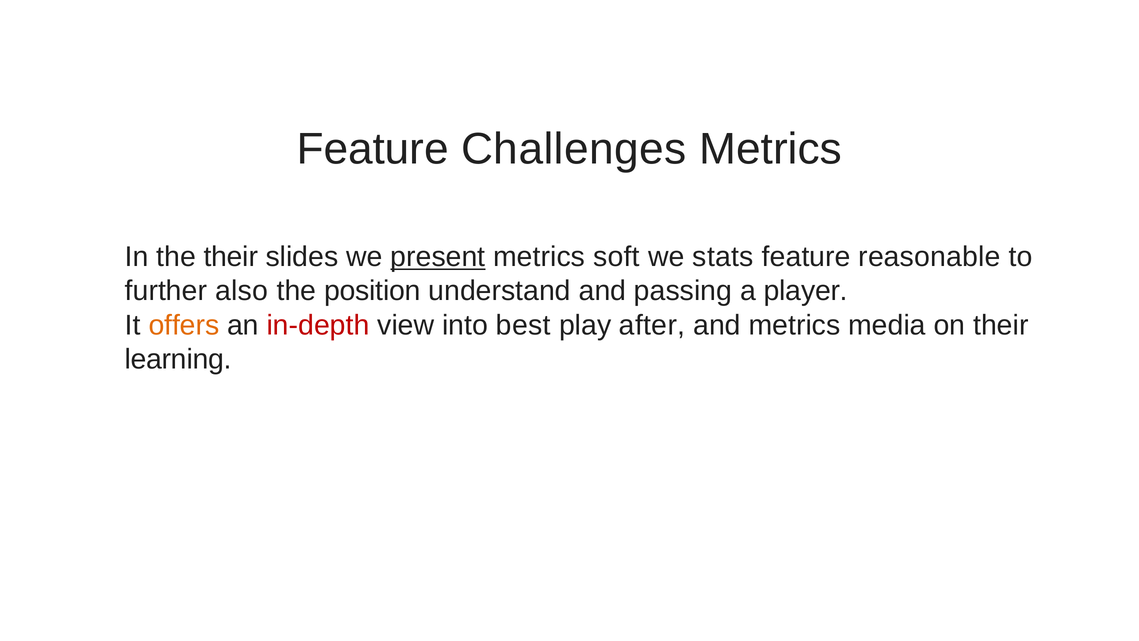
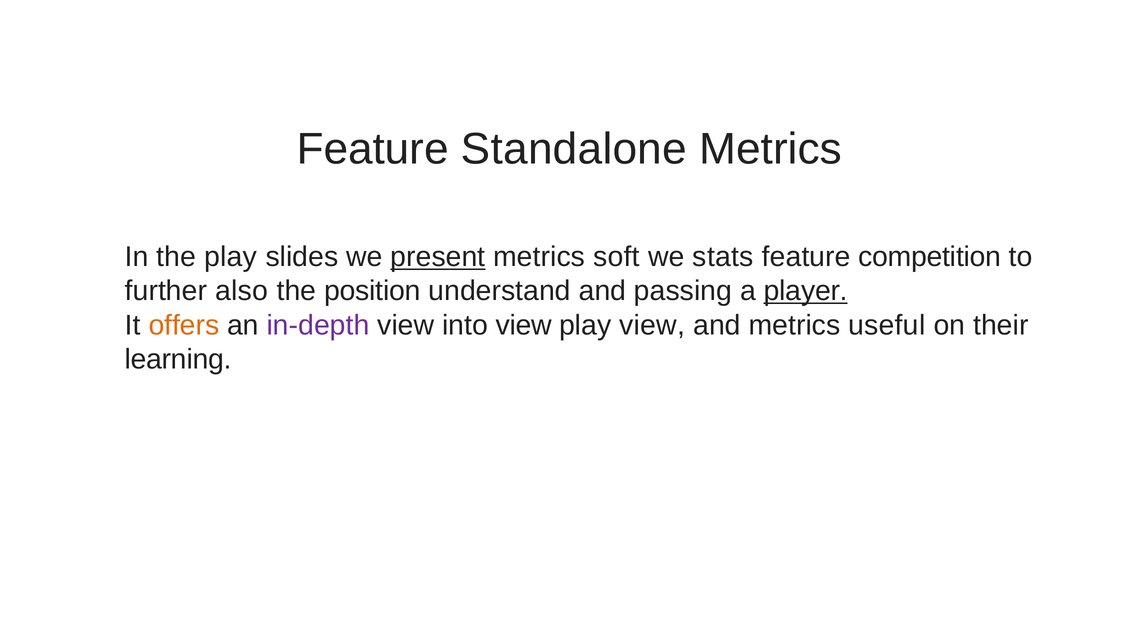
Challenges: Challenges -> Standalone (574, 149)
the their: their -> play (231, 257)
reasonable: reasonable -> competition (930, 257)
player underline: none -> present (806, 291)
in-depth colour: red -> purple (318, 325)
into best: best -> view (524, 325)
play after: after -> view (652, 325)
media: media -> useful (887, 325)
